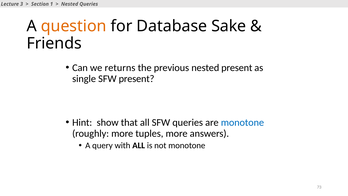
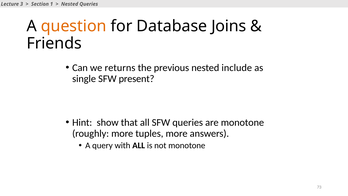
Sake: Sake -> Joins (229, 26)
nested present: present -> include (237, 68)
monotone colour: blue -> black (242, 122)
